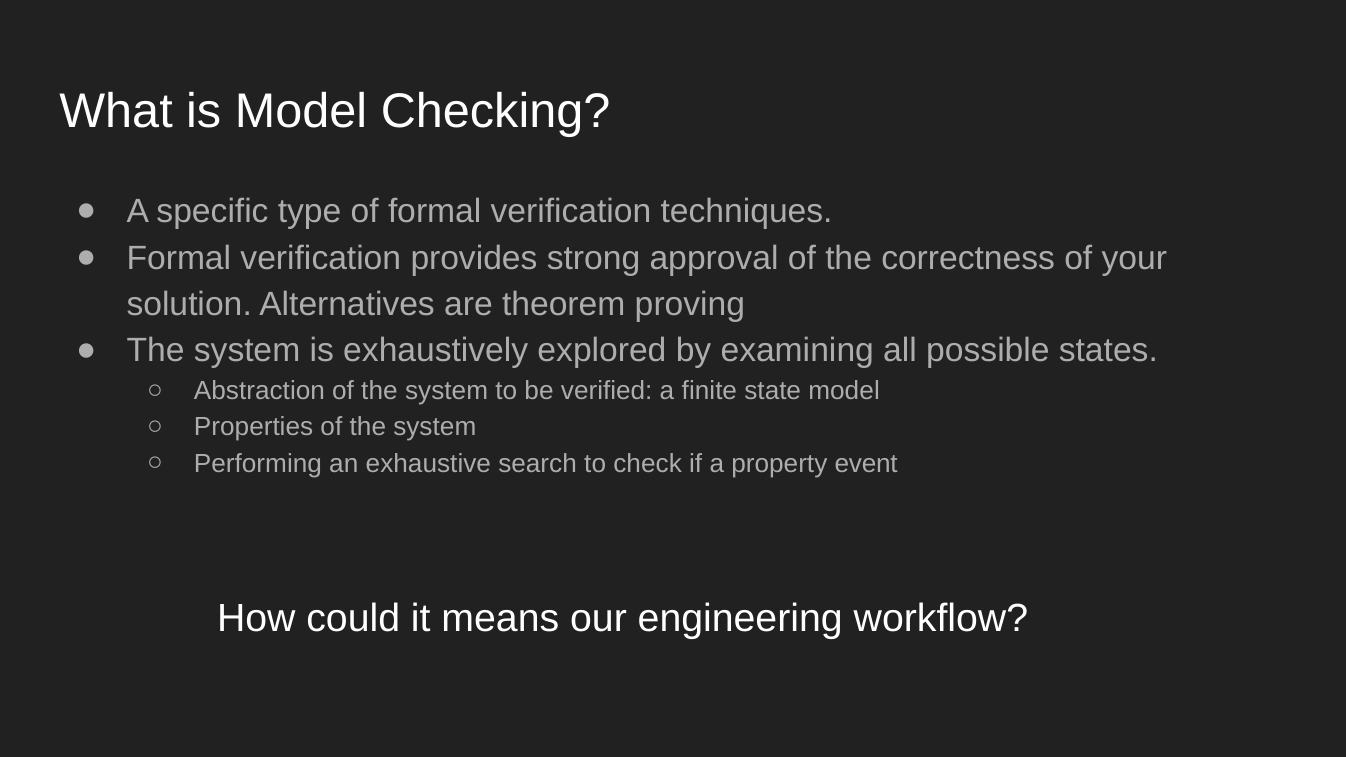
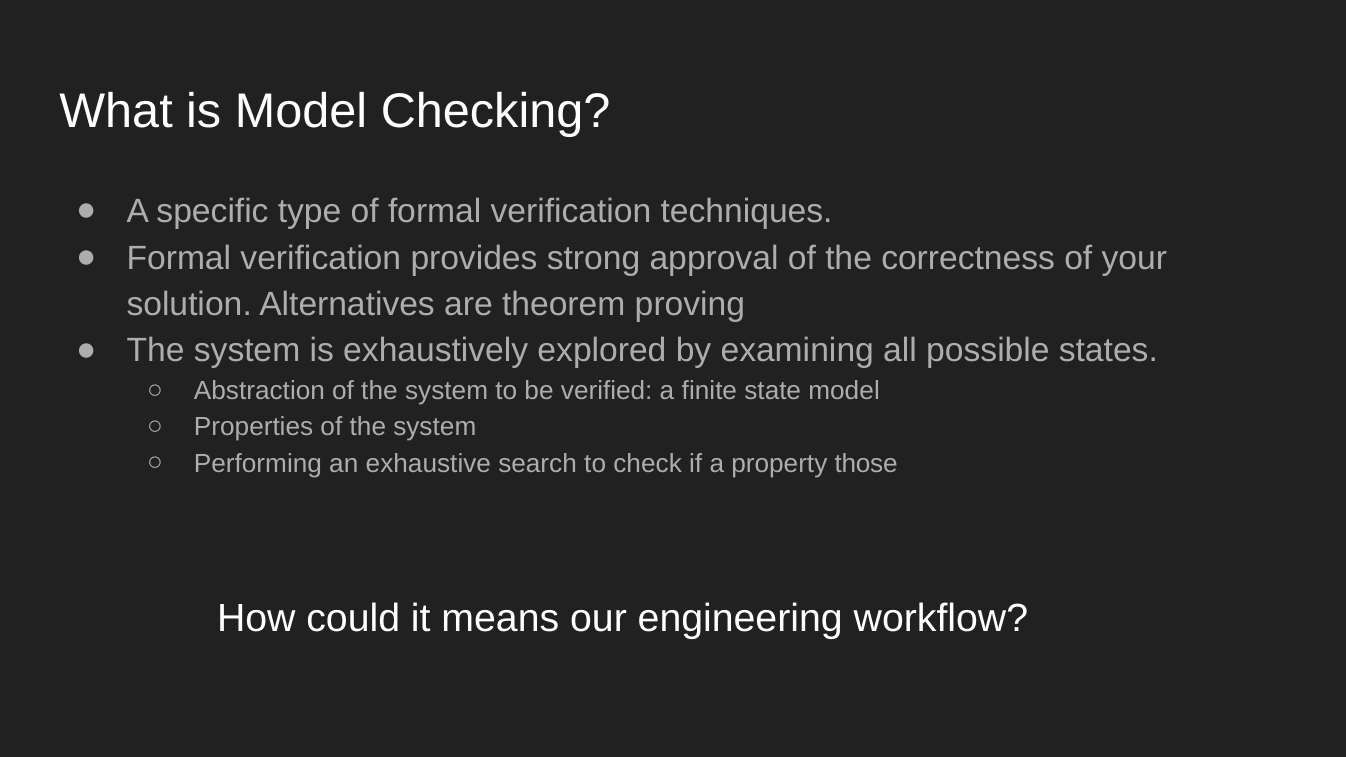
event: event -> those (866, 463)
